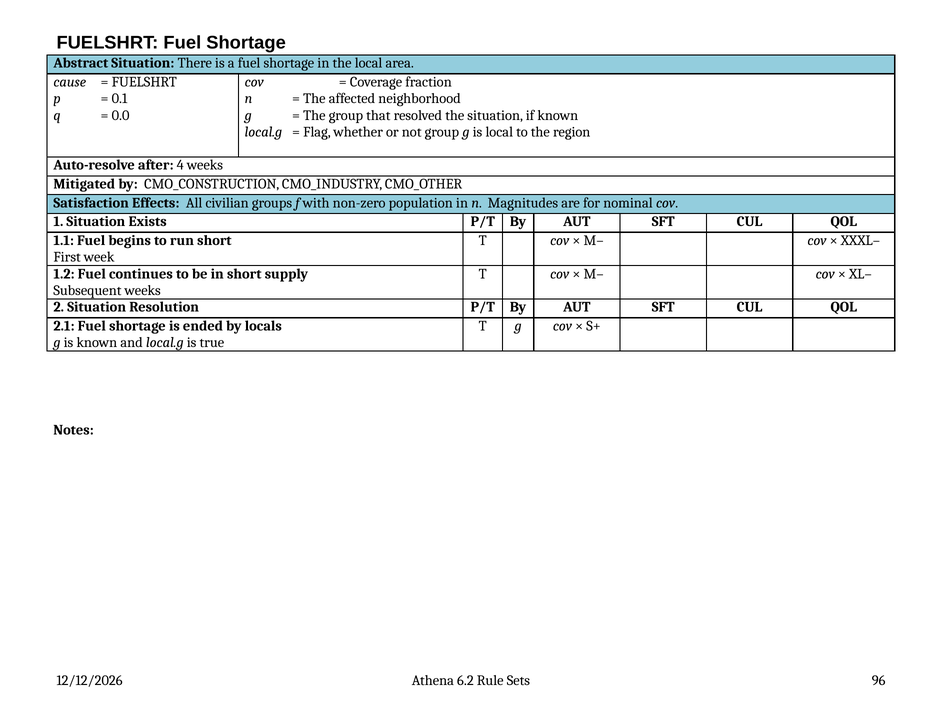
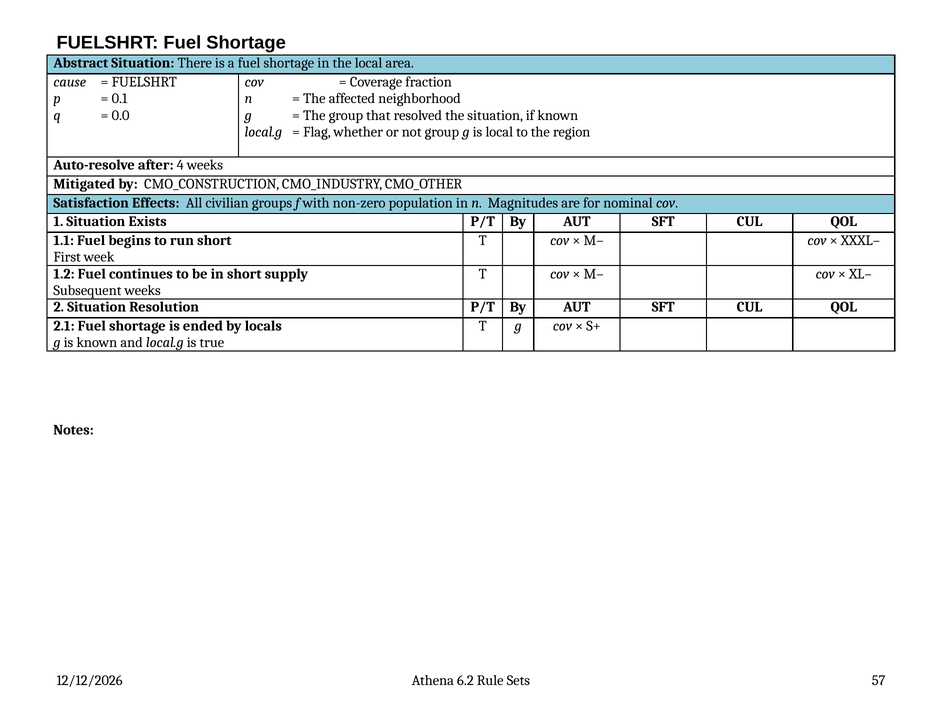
96: 96 -> 57 (879, 681)
